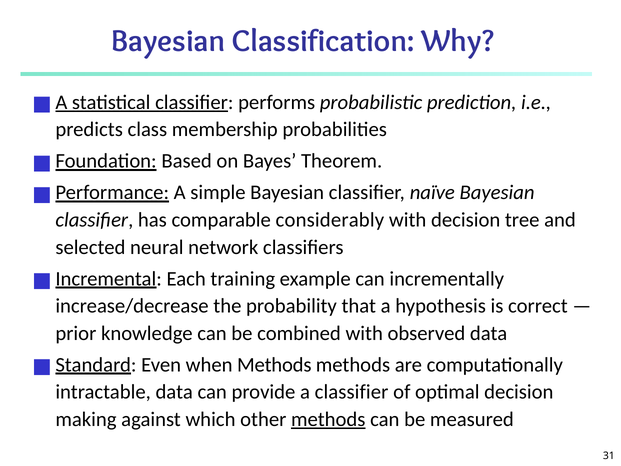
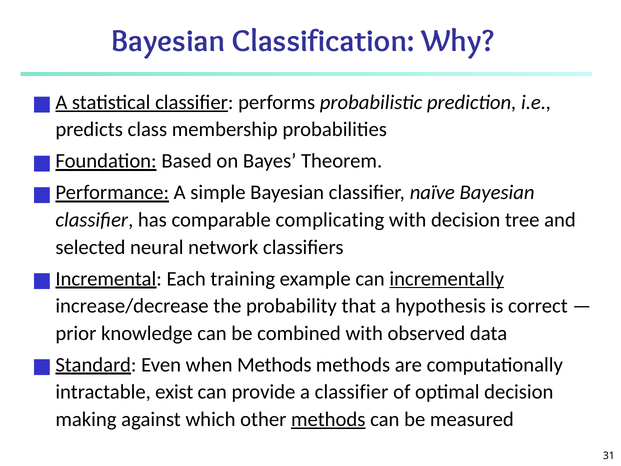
considerably: considerably -> complicating (330, 220)
incrementally underline: none -> present (447, 279)
intractable data: data -> exist (174, 392)
